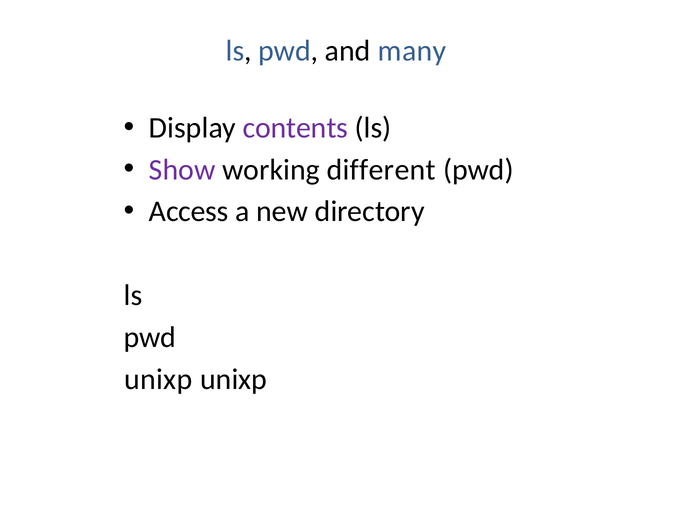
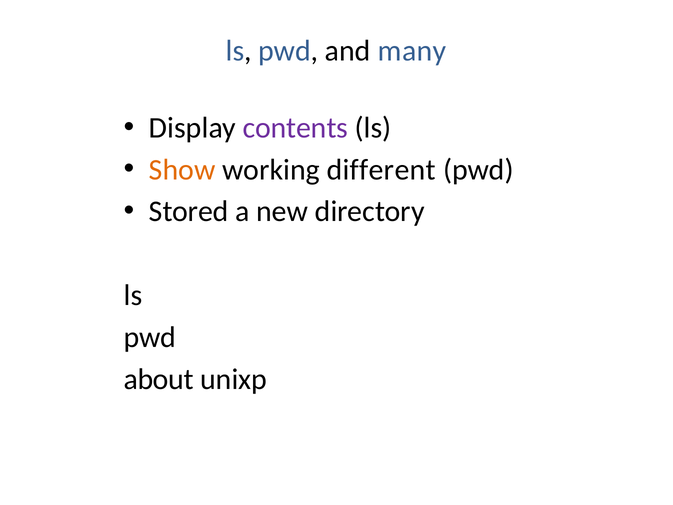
Show colour: purple -> orange (182, 170)
Access: Access -> Stored (189, 211)
unixp: unixp -> about (159, 379)
